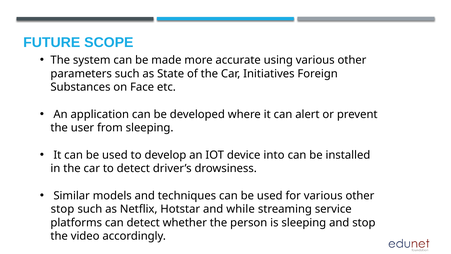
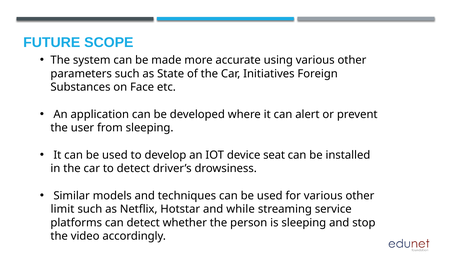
into: into -> seat (274, 155)
stop: stop -> limit (62, 209)
